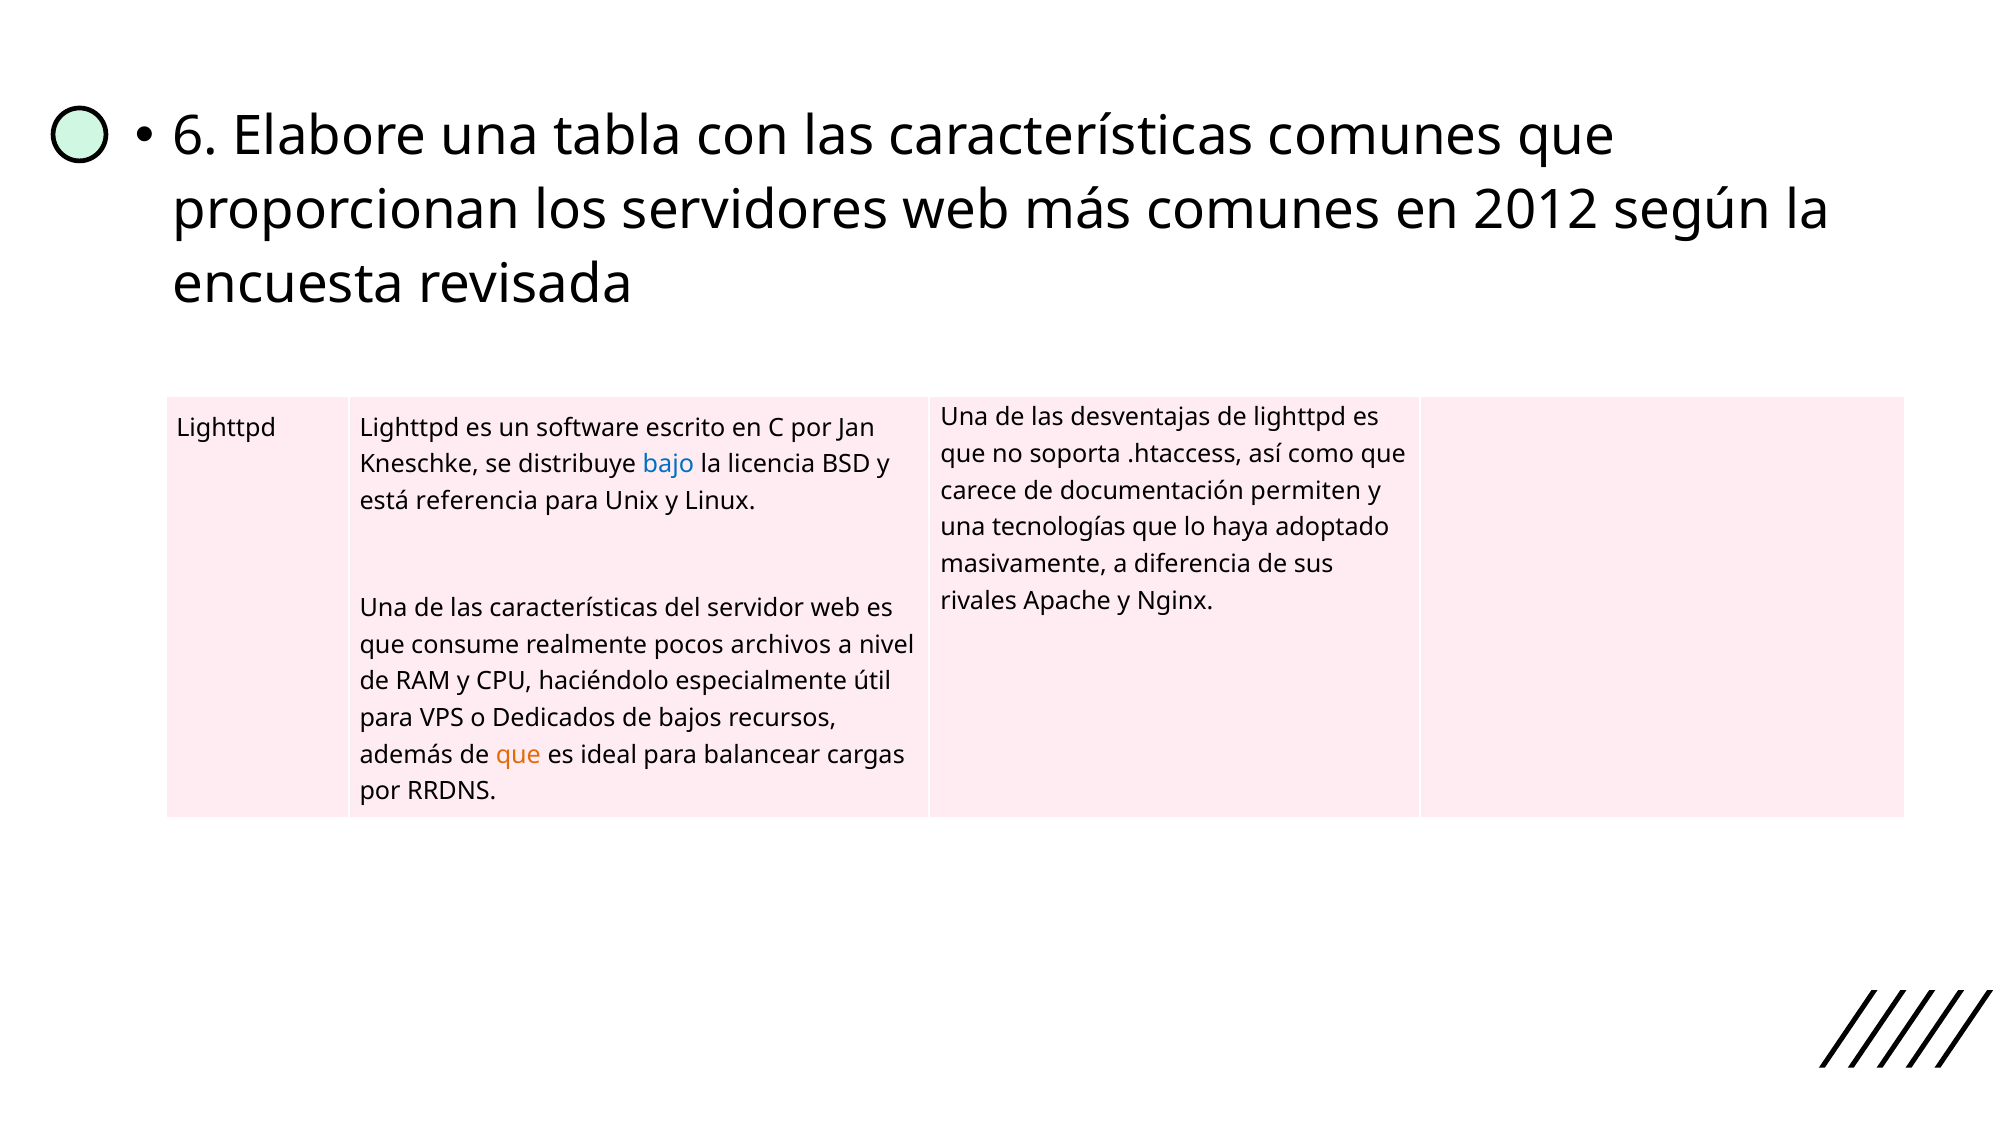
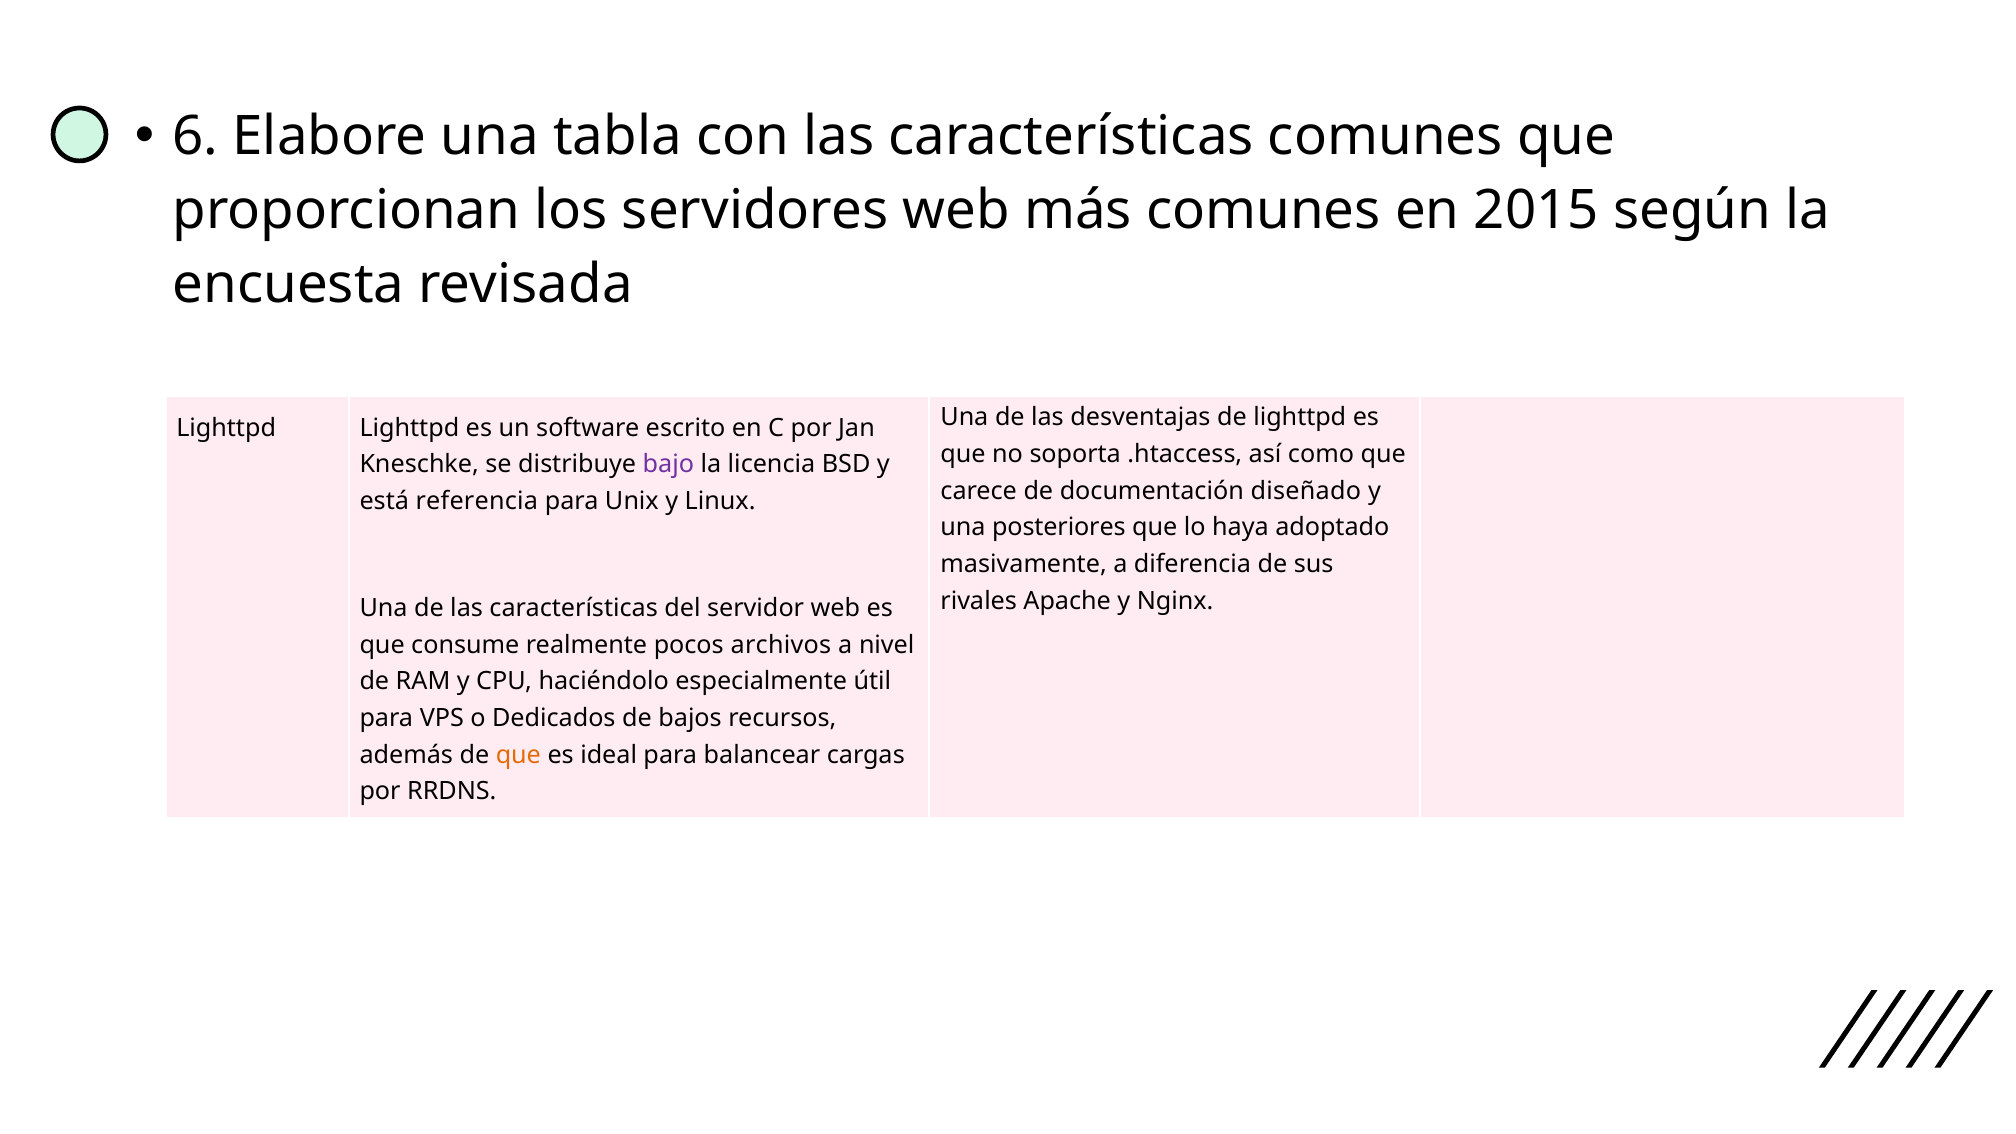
2012: 2012 -> 2015 (1536, 210)
bajo colour: blue -> purple (668, 465)
permiten: permiten -> diseñado (1306, 491)
tecnologías: tecnologías -> posteriores (1059, 527)
